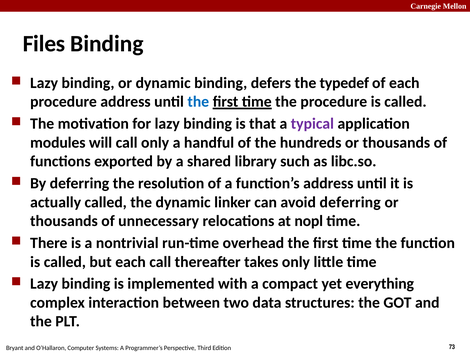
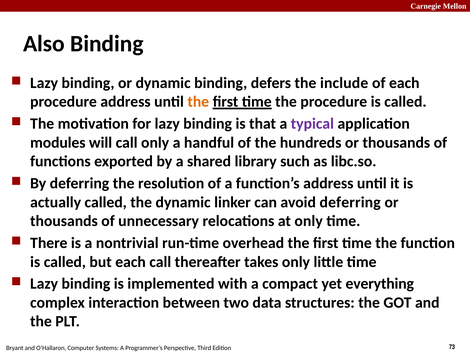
Files: Files -> Also (44, 44)
typedef: typedef -> include (344, 83)
the colour: blue -> orange (198, 102)
at nopl: nopl -> only (309, 221)
